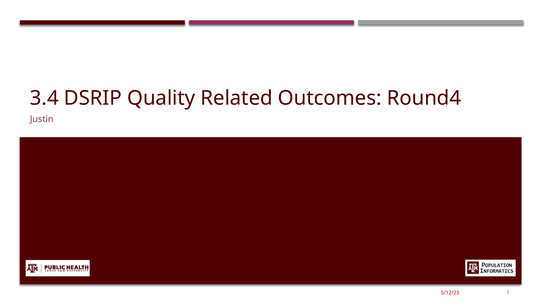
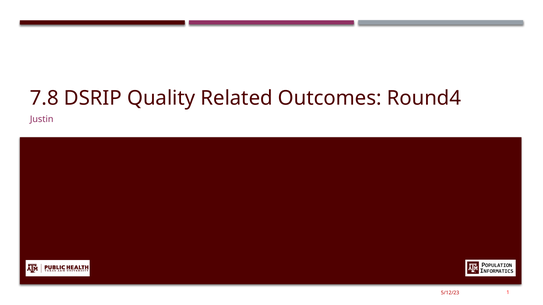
3.4: 3.4 -> 7.8 (44, 98)
